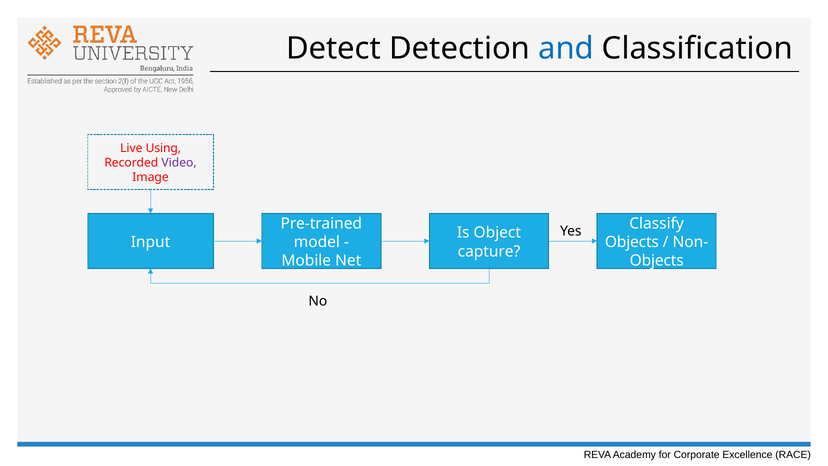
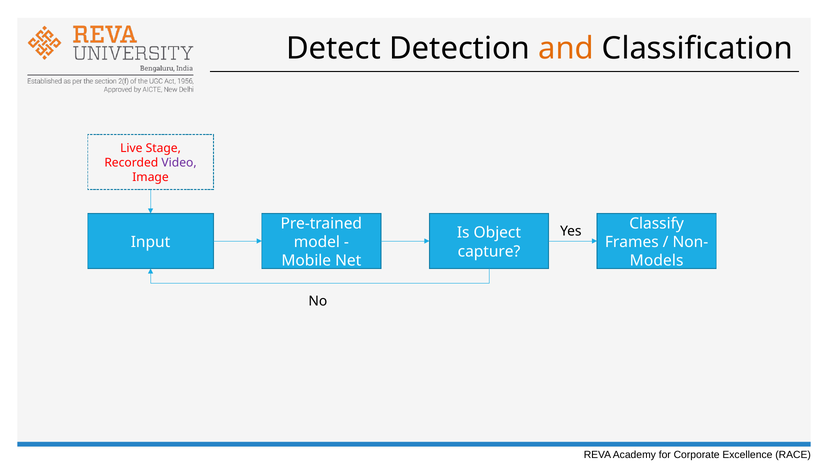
and colour: blue -> orange (566, 48)
Using: Using -> Stage (163, 148)
Objects: Objects -> Frames (632, 242)
Objects: Objects -> Models (657, 261)
